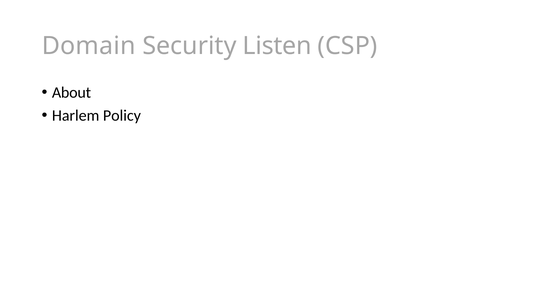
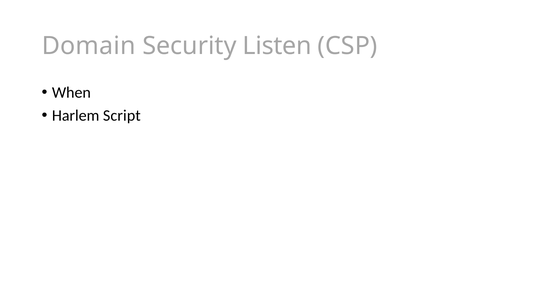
About: About -> When (71, 92)
Policy: Policy -> Script (122, 115)
